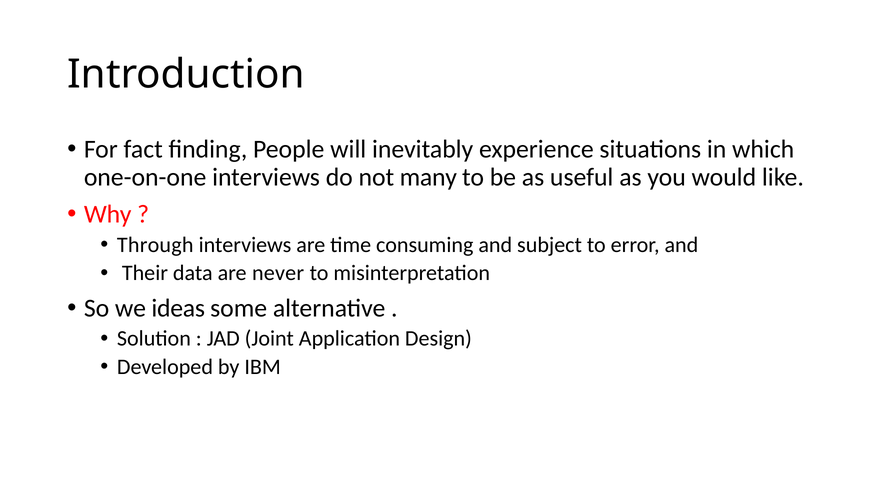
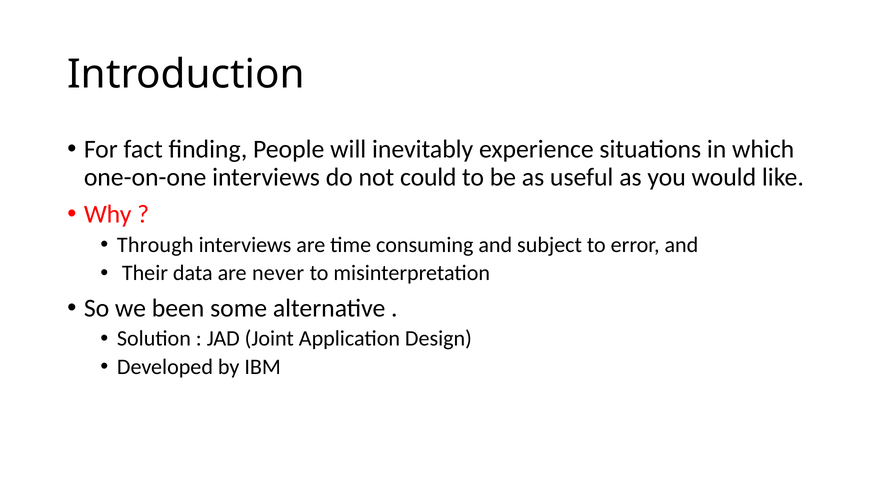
many: many -> could (428, 177)
ideas: ideas -> been (178, 308)
